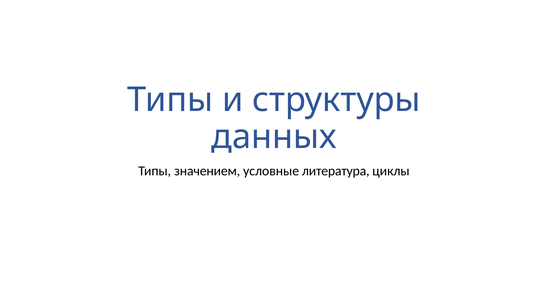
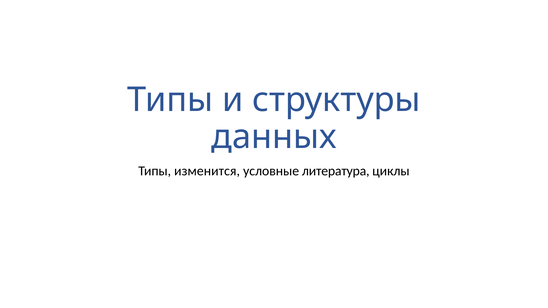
значением: значением -> изменится (207, 171)
